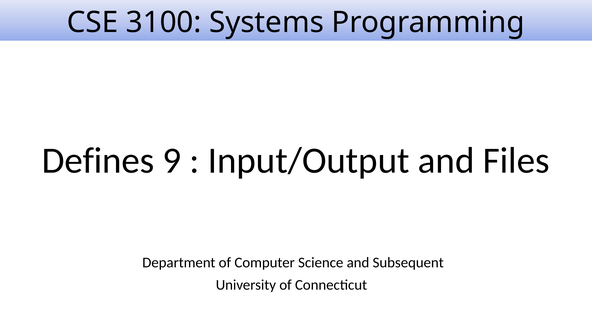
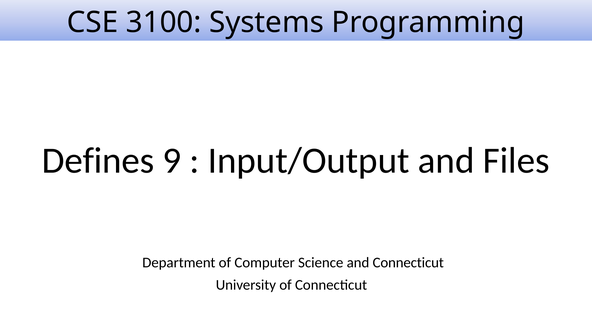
and Subsequent: Subsequent -> Connecticut (408, 263)
